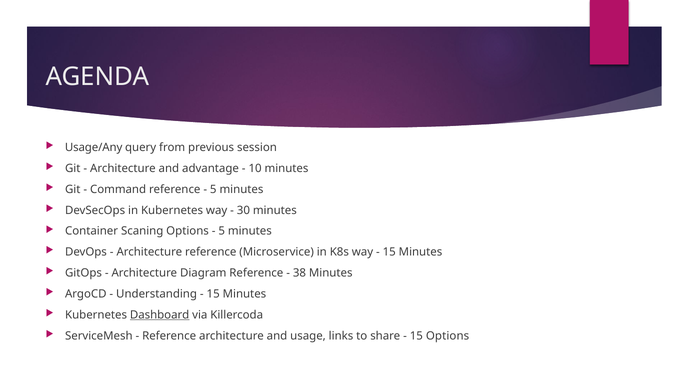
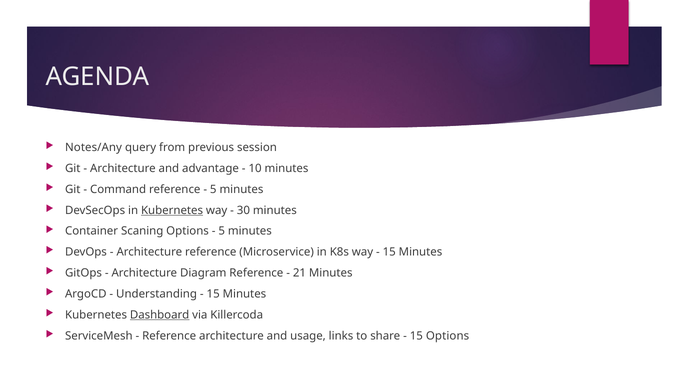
Usage/Any: Usage/Any -> Notes/Any (94, 148)
Kubernetes underline: none -> present (172, 211)
38: 38 -> 21 (299, 273)
